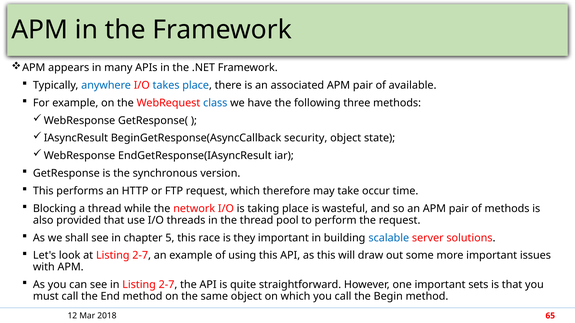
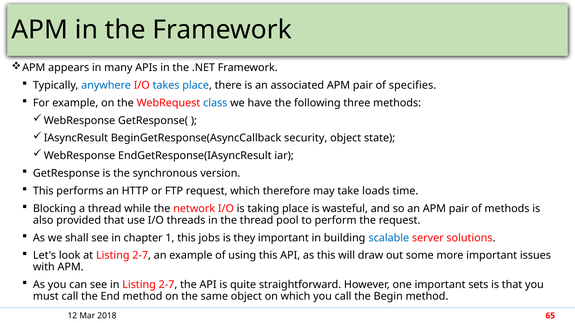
available: available -> specifies (413, 85)
occur: occur -> loads (376, 191)
5: 5 -> 1 (170, 238)
race: race -> jobs (209, 238)
